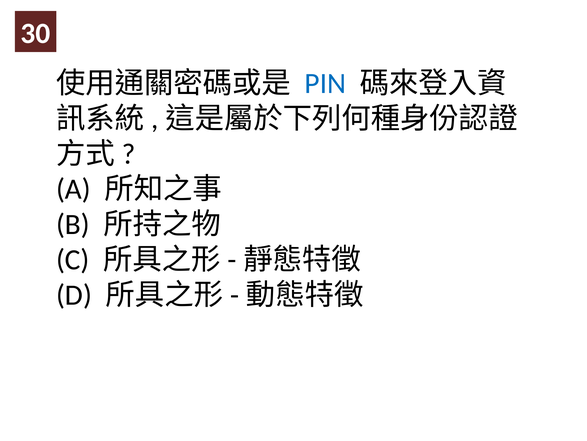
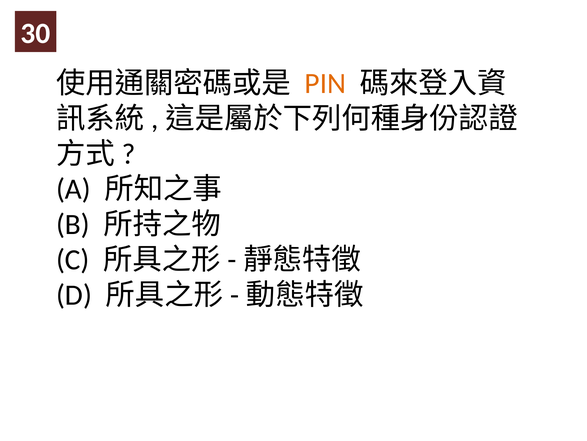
PIN colour: blue -> orange (325, 83)
